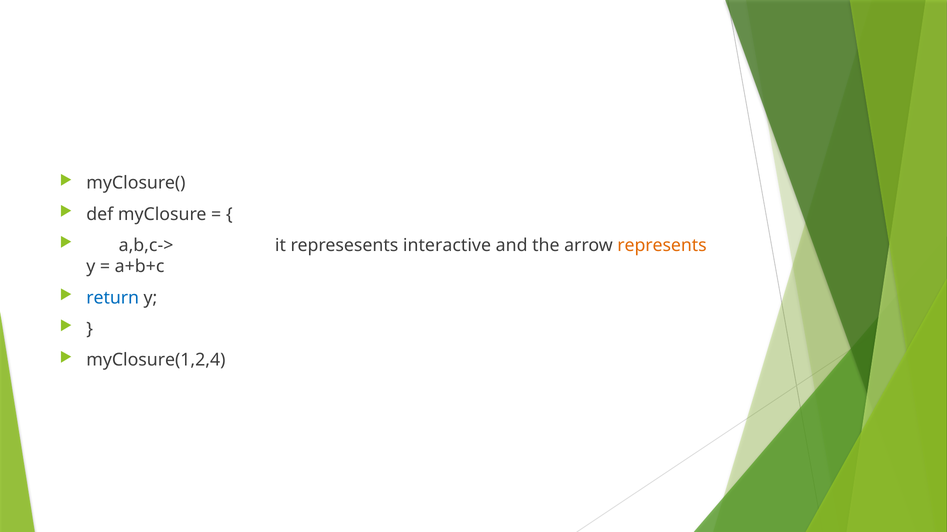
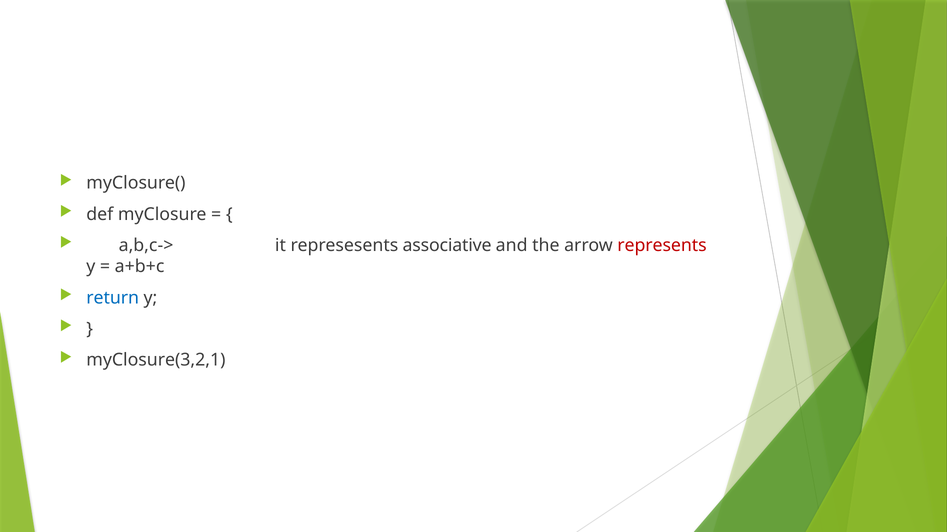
interactive: interactive -> associative (447, 246)
represents colour: orange -> red (662, 246)
myClosure(1,2,4: myClosure(1,2,4 -> myClosure(3,2,1 (156, 360)
